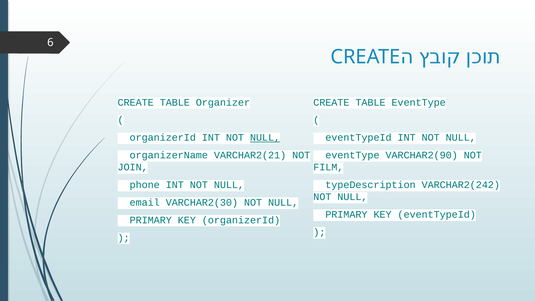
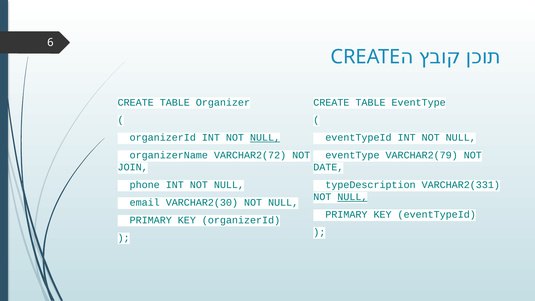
VARCHAR2(21: VARCHAR2(21 -> VARCHAR2(72 (250, 155)
VARCHAR2(90: VARCHAR2(90 -> VARCHAR2(79 (422, 155)
FILM: FILM -> DATE (328, 167)
VARCHAR2(242: VARCHAR2(242 -> VARCHAR2(331 (461, 185)
NULL underline: none -> present (352, 197)
